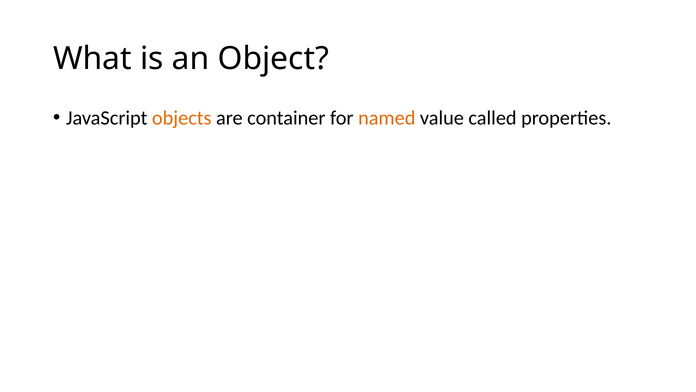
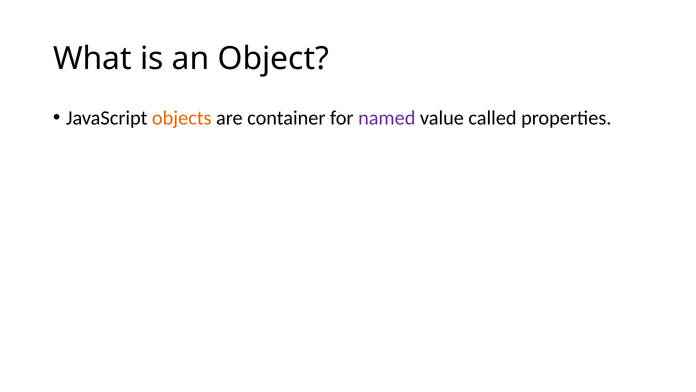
named colour: orange -> purple (387, 118)
